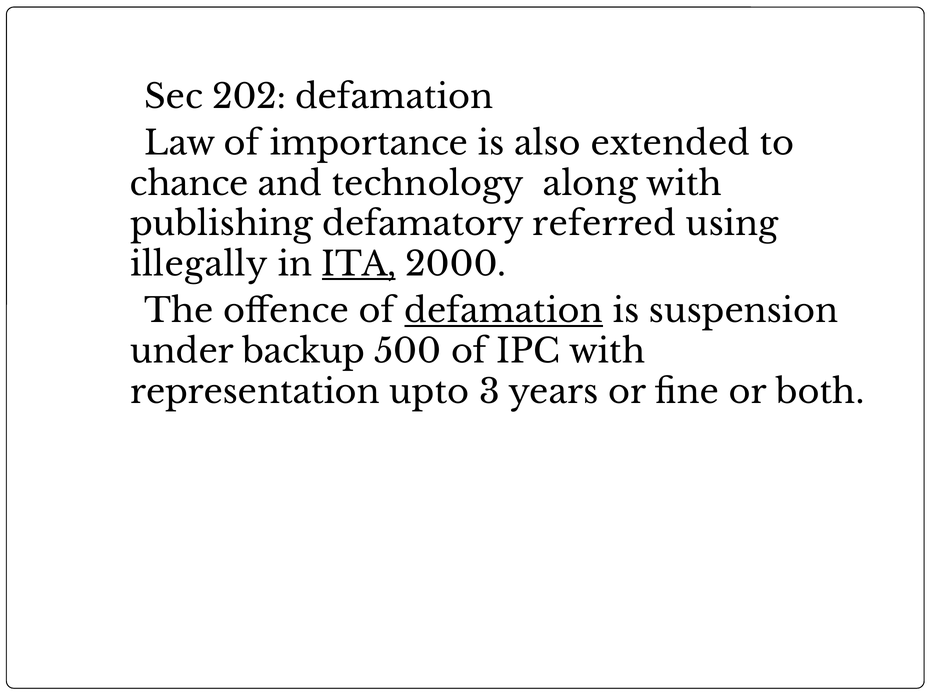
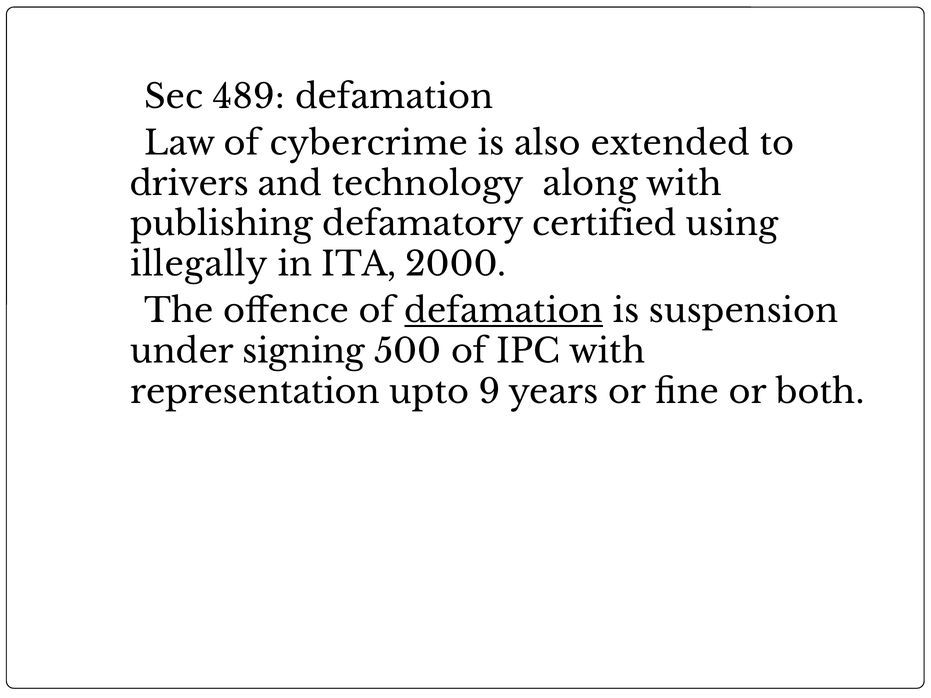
202: 202 -> 489 (249, 97)
importance: importance -> cybercrime (369, 144)
chance: chance -> drivers (189, 184)
referred: referred -> certified (604, 224)
ITA underline: present -> none (359, 265)
backup: backup -> signing (304, 352)
3: 3 -> 9 (490, 392)
